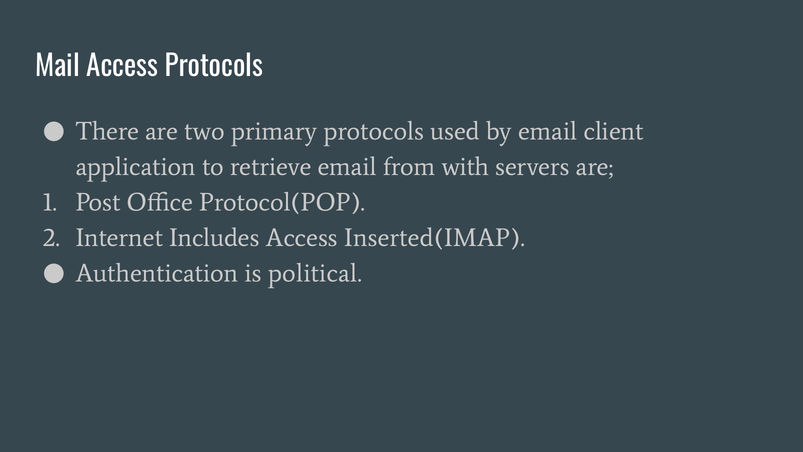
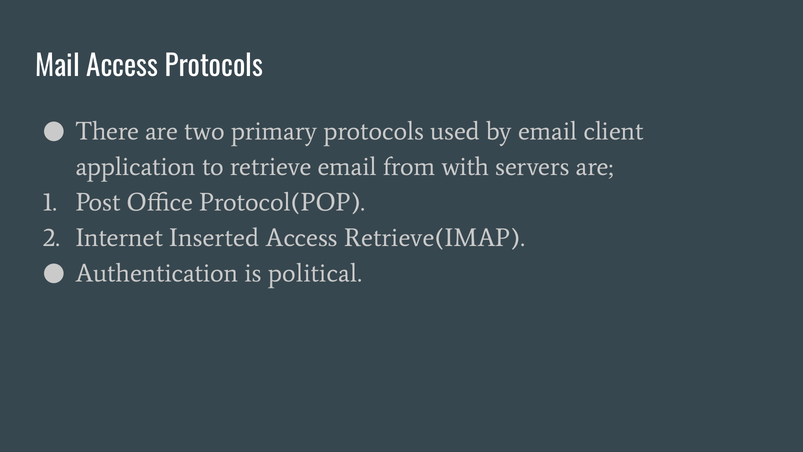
Includes: Includes -> Inserted (214, 237)
Inserted(IMAP: Inserted(IMAP -> Retrieve(IMAP (434, 237)
